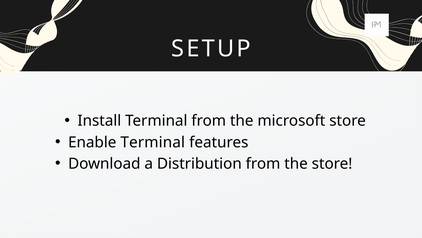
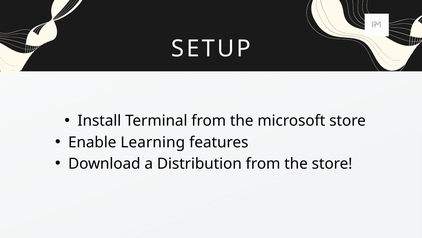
Enable Terminal: Terminal -> Learning (153, 142)
